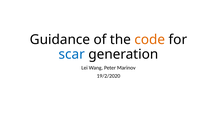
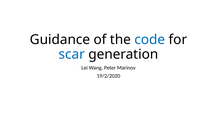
code colour: orange -> blue (150, 40)
